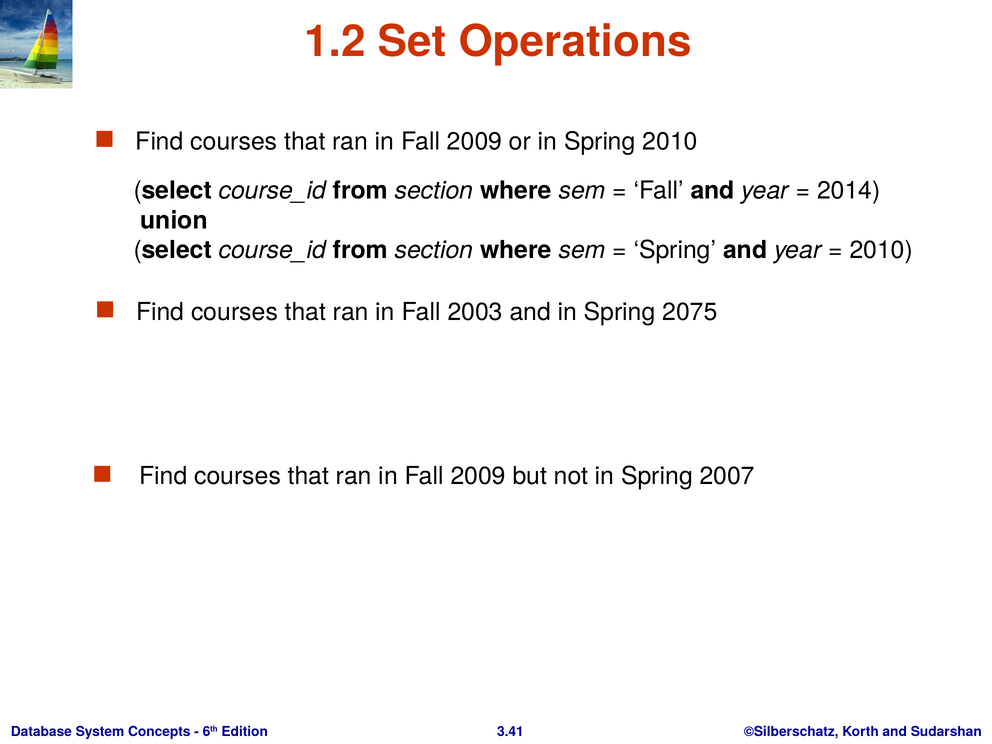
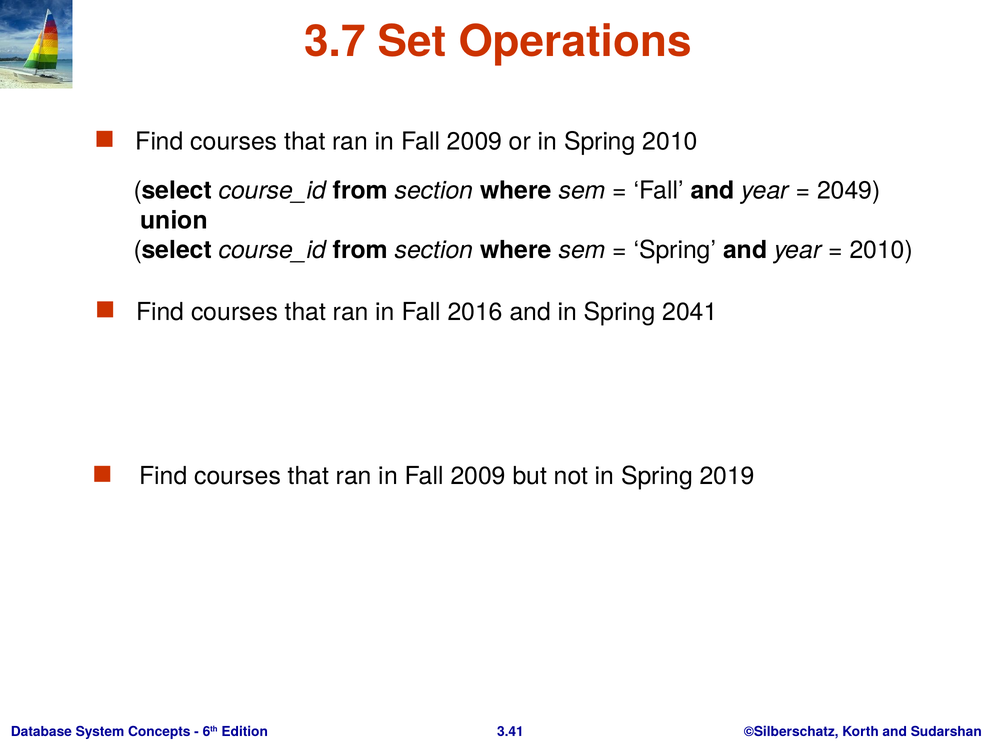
1.2: 1.2 -> 3.7 (335, 42)
2014: 2014 -> 2049 (849, 191)
2003: 2003 -> 2016 (475, 312)
2075: 2075 -> 2041 (690, 312)
2007: 2007 -> 2019 (727, 476)
